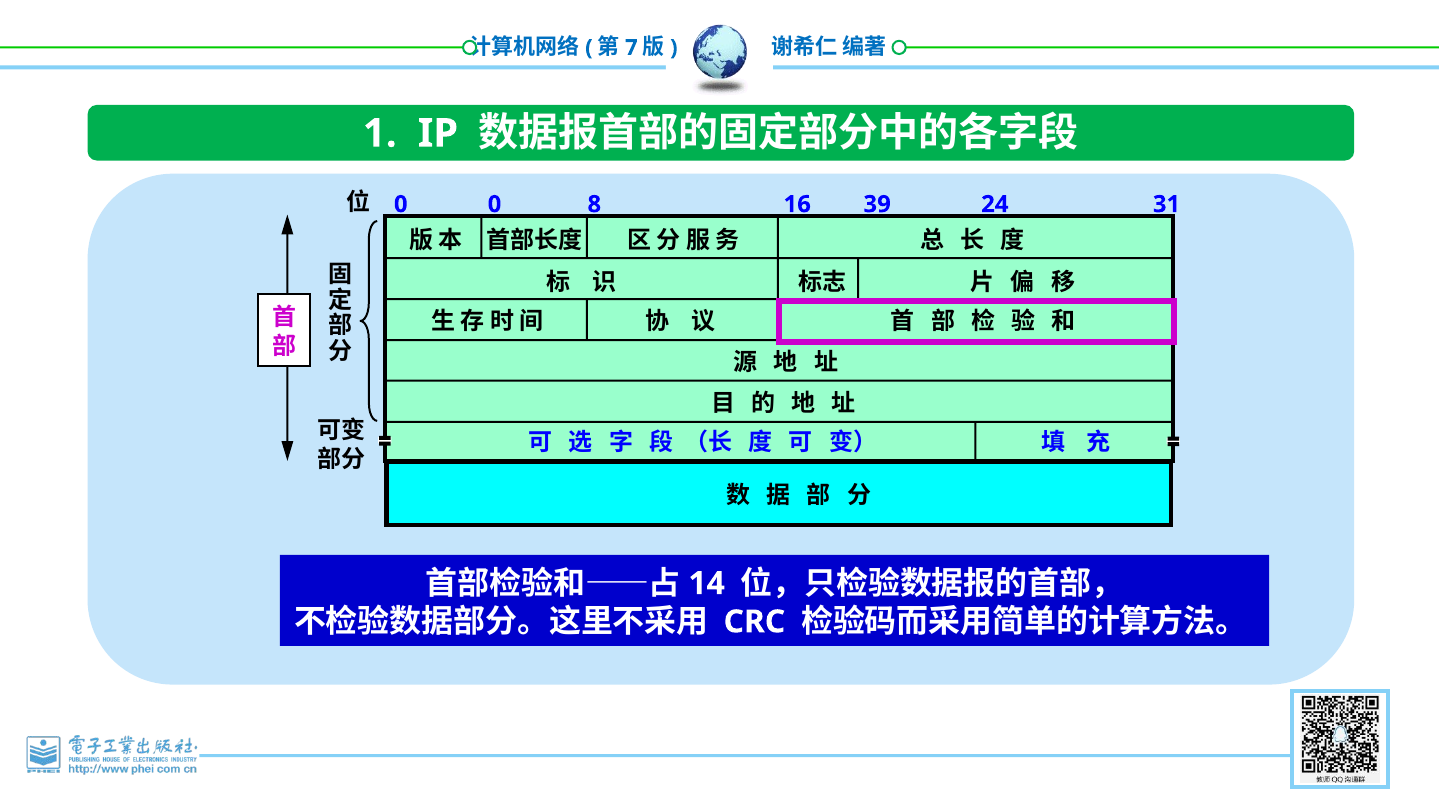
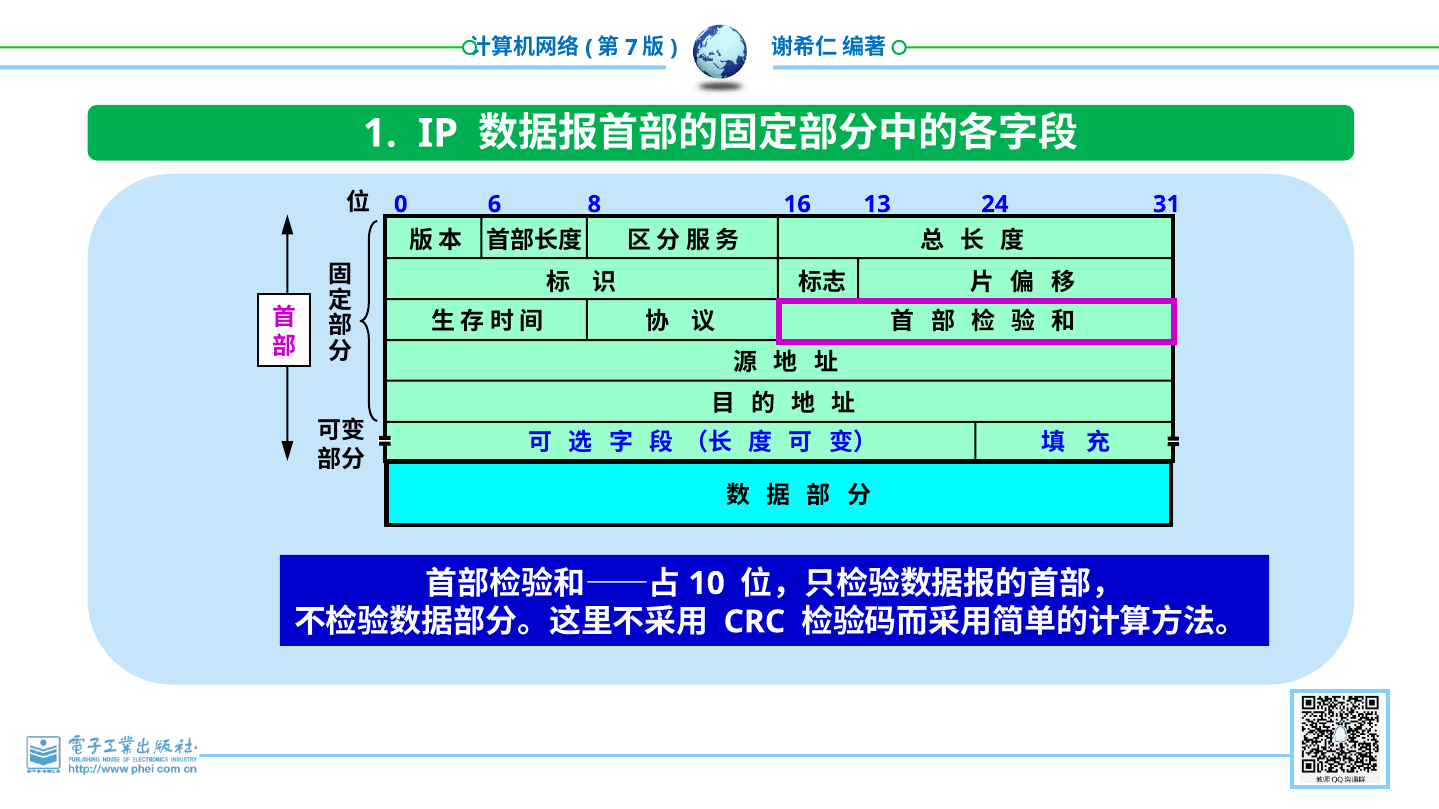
0 0: 0 -> 6 (495, 204)
39: 39 -> 13 (877, 204)
14: 14 -> 10 (707, 584)
